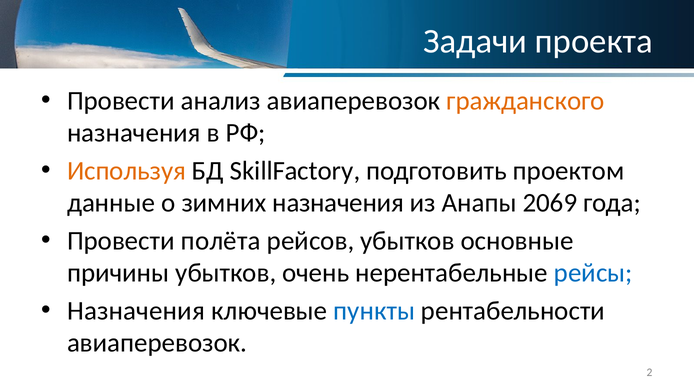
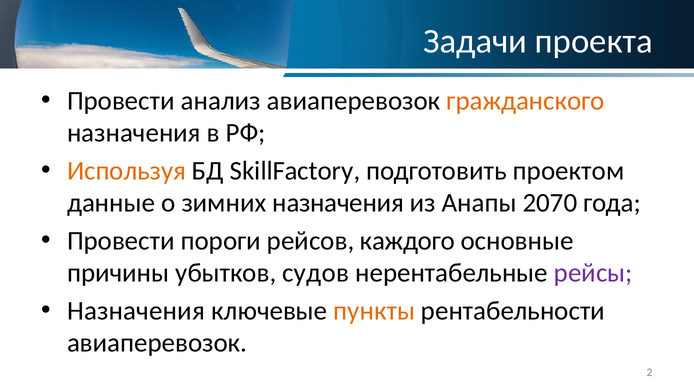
2069: 2069 -> 2070 (550, 203)
полёта: полёта -> пороги (221, 241)
рейсов убытков: убытков -> каждого (408, 241)
очень: очень -> судов (316, 273)
рейсы colour: blue -> purple (593, 273)
пункты colour: blue -> orange (374, 311)
